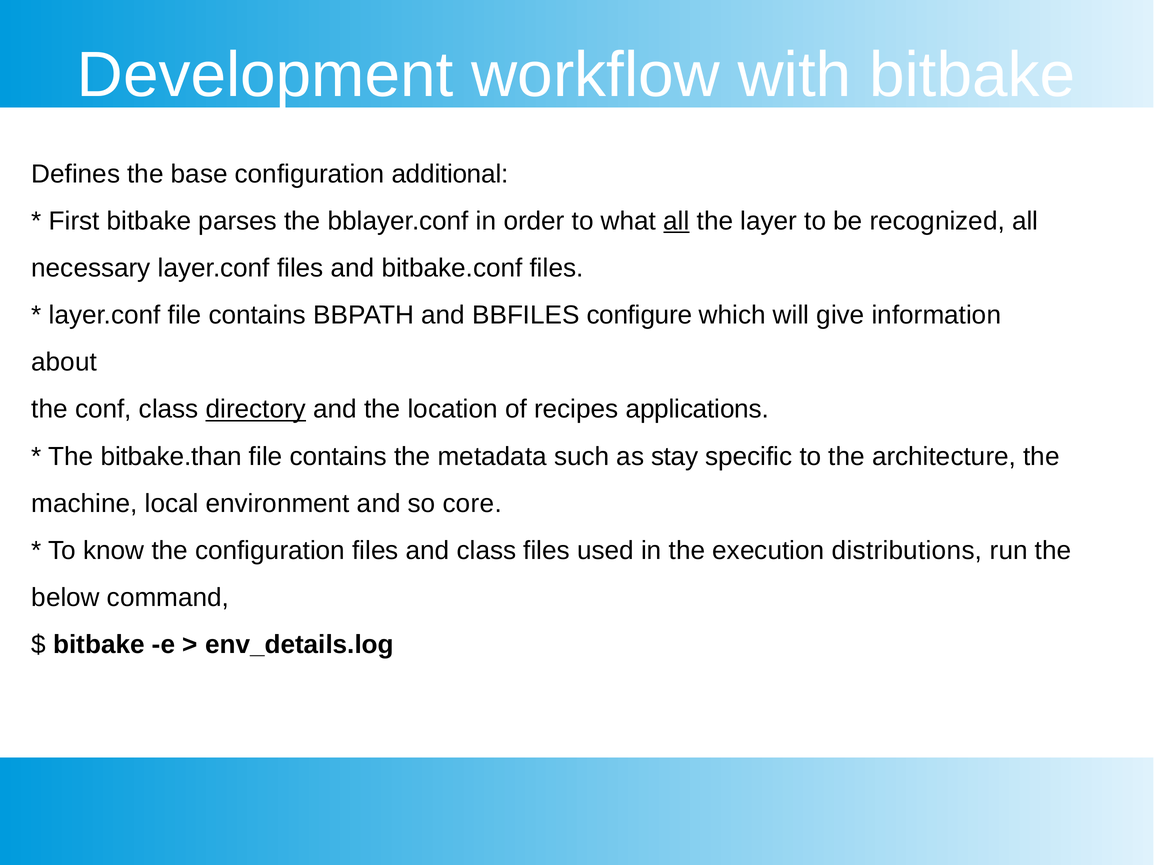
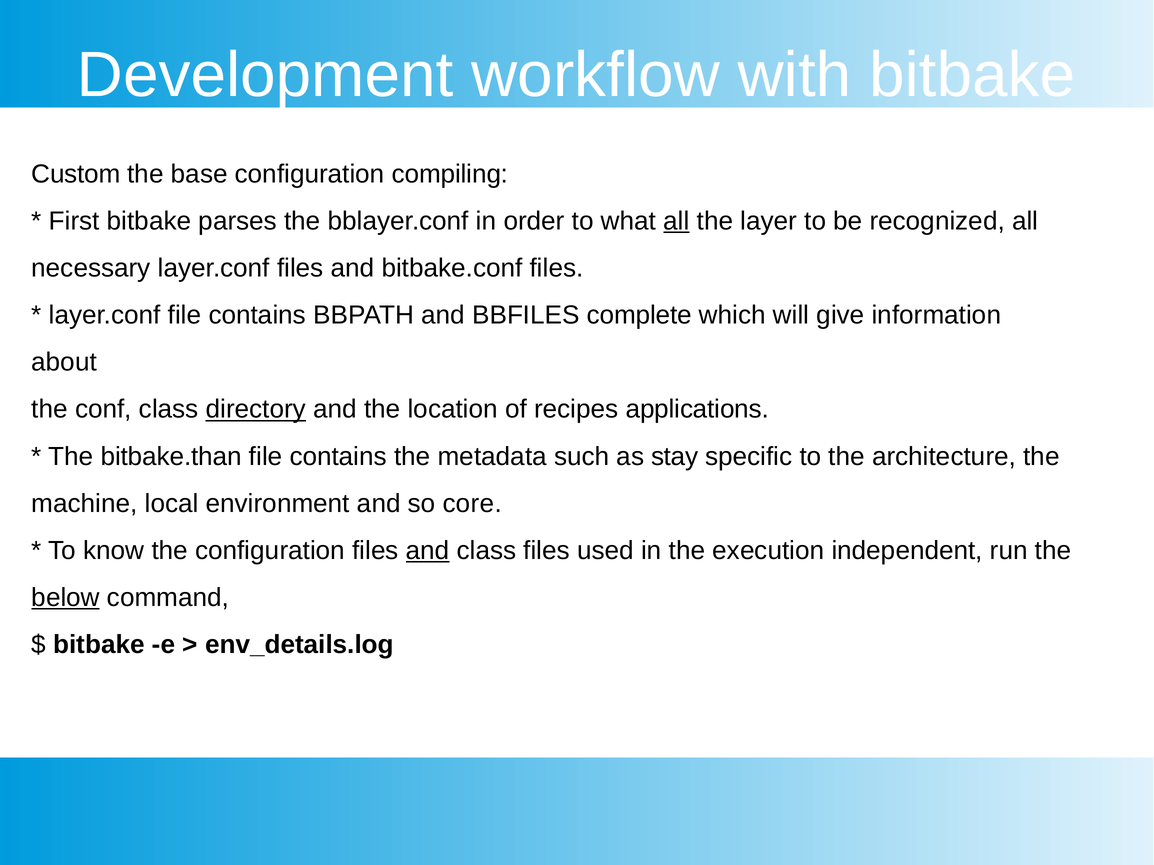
Defines: Defines -> Custom (76, 174)
additional: additional -> compiling (450, 174)
configure: configure -> complete (639, 315)
and underline: none -> present (428, 551)
distributions: distributions -> independent (907, 551)
below underline: none -> present (66, 598)
